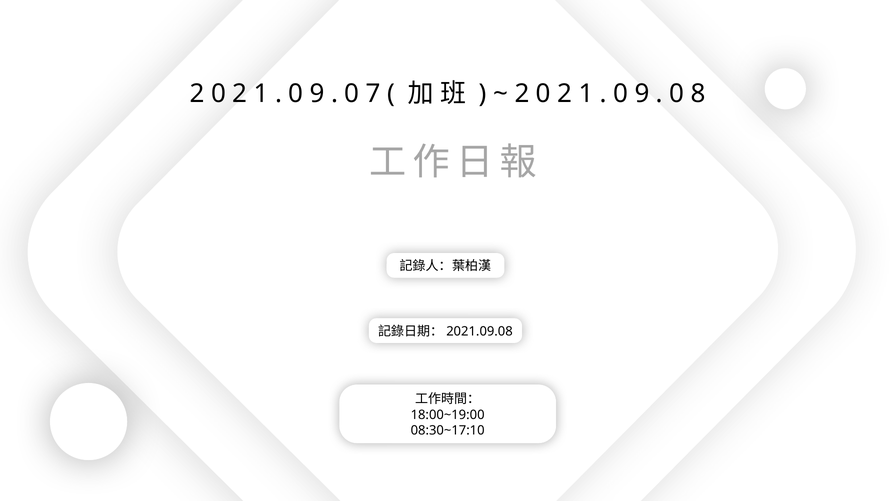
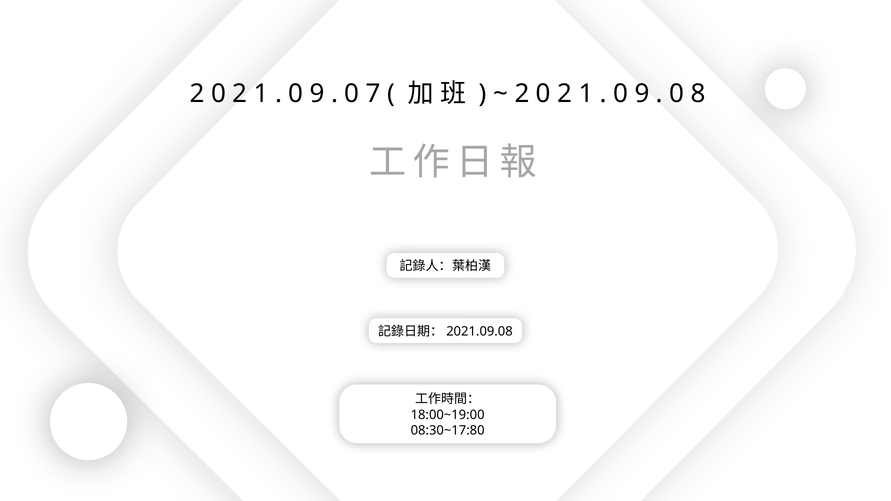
08:30~17:10: 08:30~17:10 -> 08:30~17:80 (448, 431)
